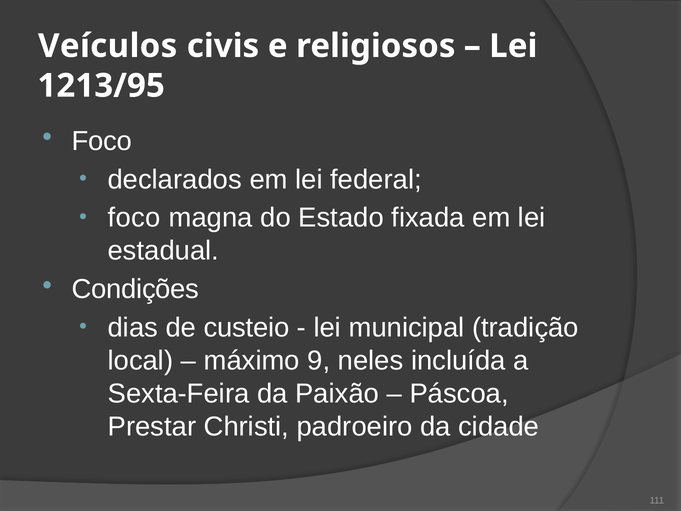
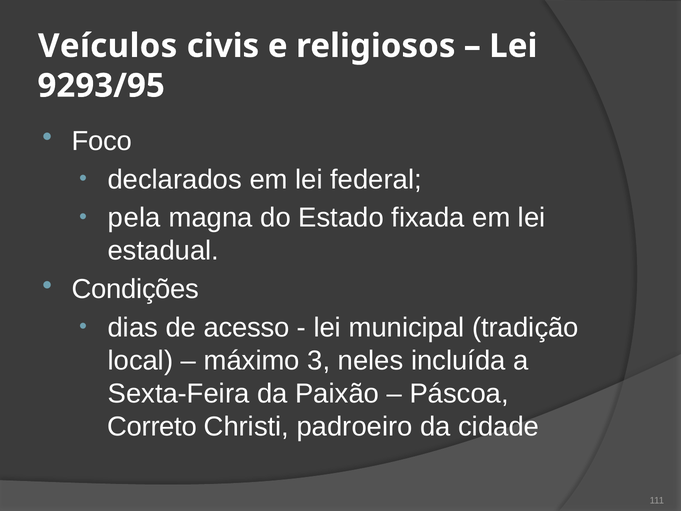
1213/95: 1213/95 -> 9293/95 (101, 86)
foco: foco -> pela (134, 218)
custeio: custeio -> acesso (247, 328)
9: 9 -> 3 (319, 361)
Prestar: Prestar -> Correto (152, 427)
